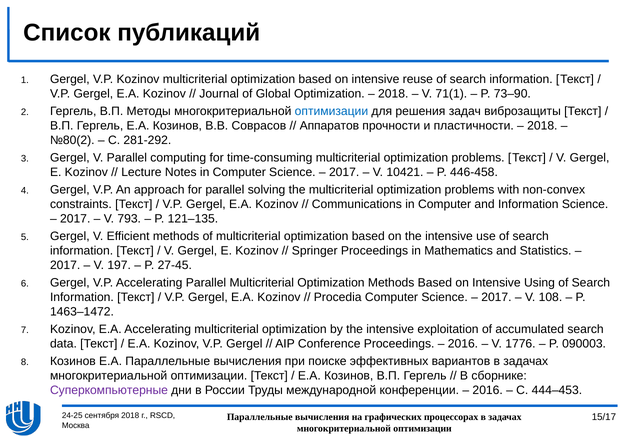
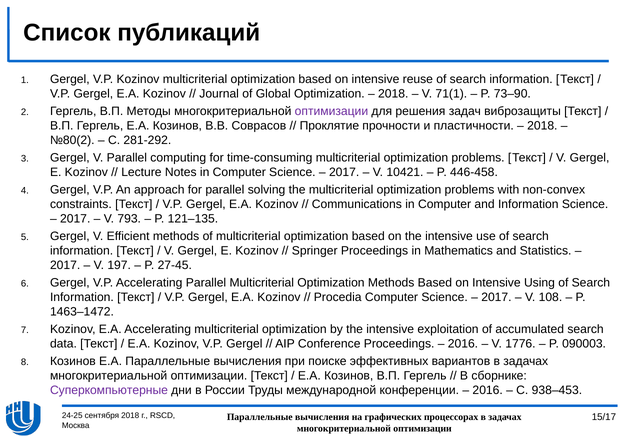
оптимизации colour: blue -> purple (331, 111)
Аппаратов: Аппаратов -> Проклятие (329, 126)
444–453: 444–453 -> 938–453 (557, 390)
